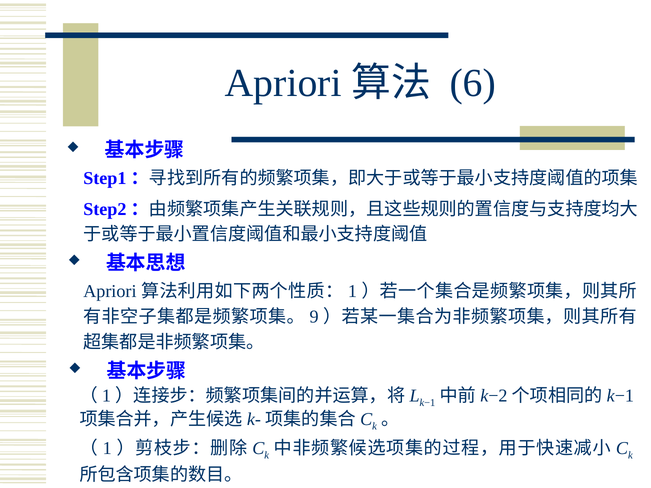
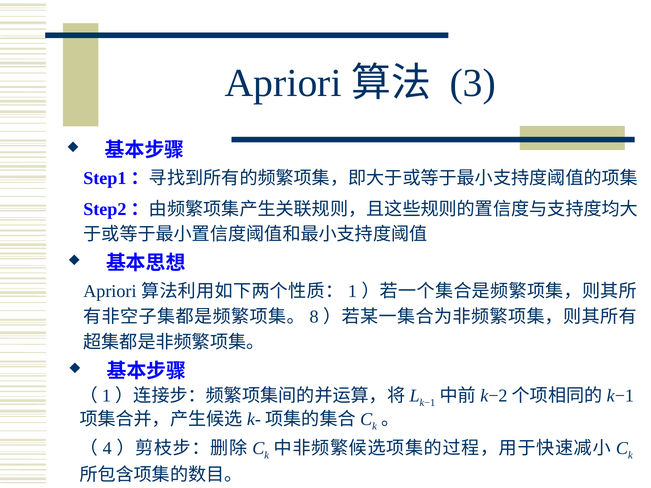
6: 6 -> 3 (473, 83)
9: 9 -> 8 (314, 317)
1: 1 -> 4 (107, 448)
